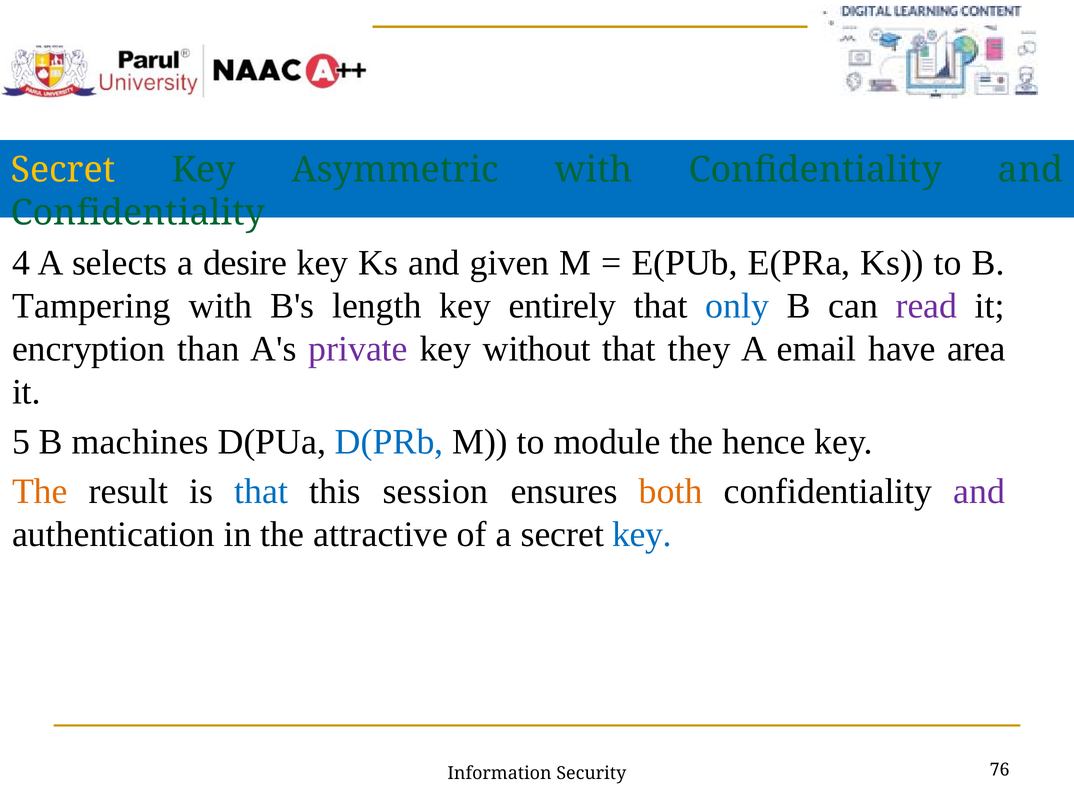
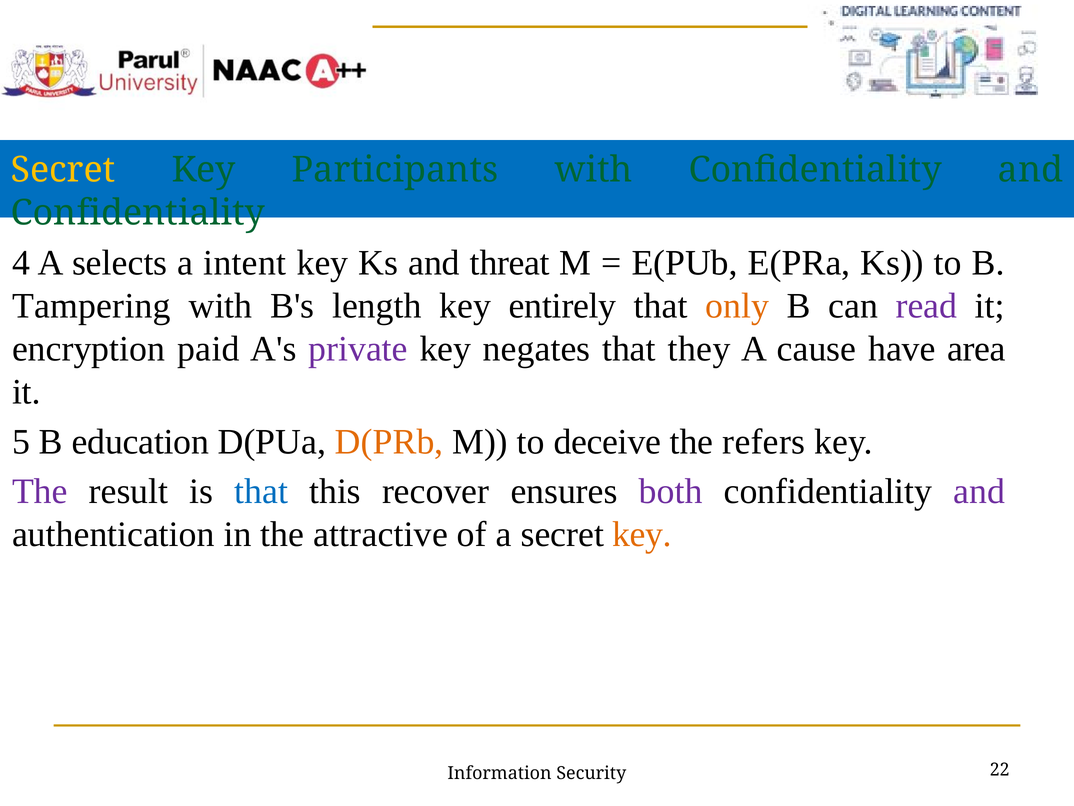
Asymmetric: Asymmetric -> Participants (395, 170)
desire: desire -> intent (245, 263)
given: given -> threat (510, 263)
only colour: blue -> orange (737, 306)
than: than -> paid (208, 349)
without: without -> negates (537, 349)
email: email -> cause (817, 349)
machines: machines -> education (140, 441)
D(PRb colour: blue -> orange (389, 441)
module: module -> deceive (607, 441)
hence: hence -> refers (764, 441)
The colour: orange -> purple (40, 491)
session: session -> recover (436, 491)
both colour: orange -> purple (671, 491)
key colour: blue -> orange (642, 534)
76: 76 -> 22 (1000, 769)
